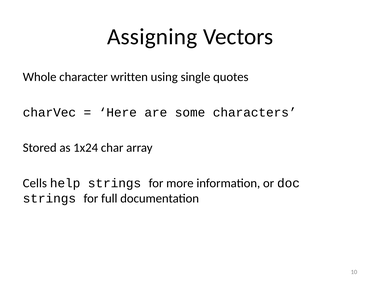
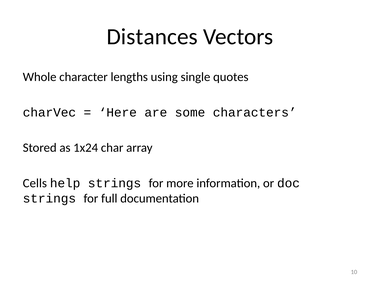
Assigning: Assigning -> Distances (152, 37)
written: written -> lengths (129, 77)
